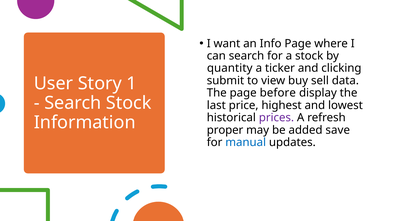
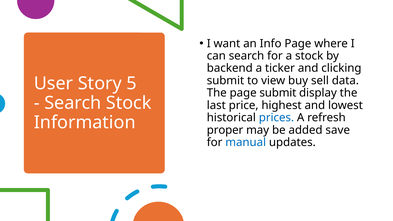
quantity: quantity -> backend (230, 68)
1: 1 -> 5 (132, 83)
page before: before -> submit (278, 93)
prices colour: purple -> blue (276, 118)
